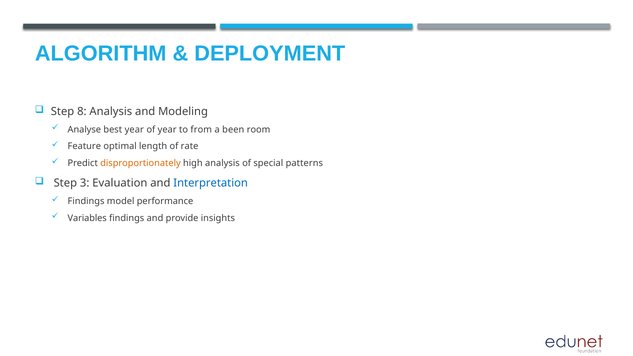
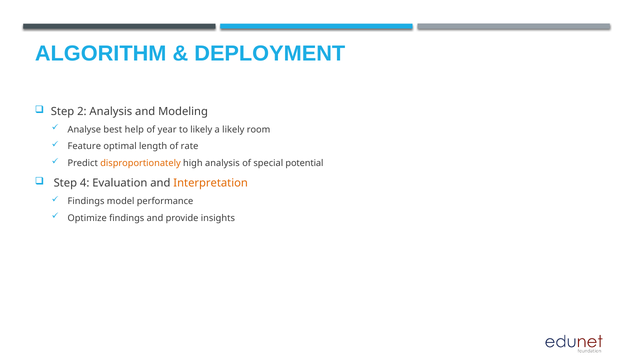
8: 8 -> 2 (82, 112)
best year: year -> help (134, 130)
to from: from -> likely (201, 130)
a been: been -> likely (233, 130)
patterns: patterns -> potential (304, 163)
3: 3 -> 4 (85, 183)
Interpretation colour: blue -> orange (211, 183)
Variables: Variables -> Optimize (87, 218)
